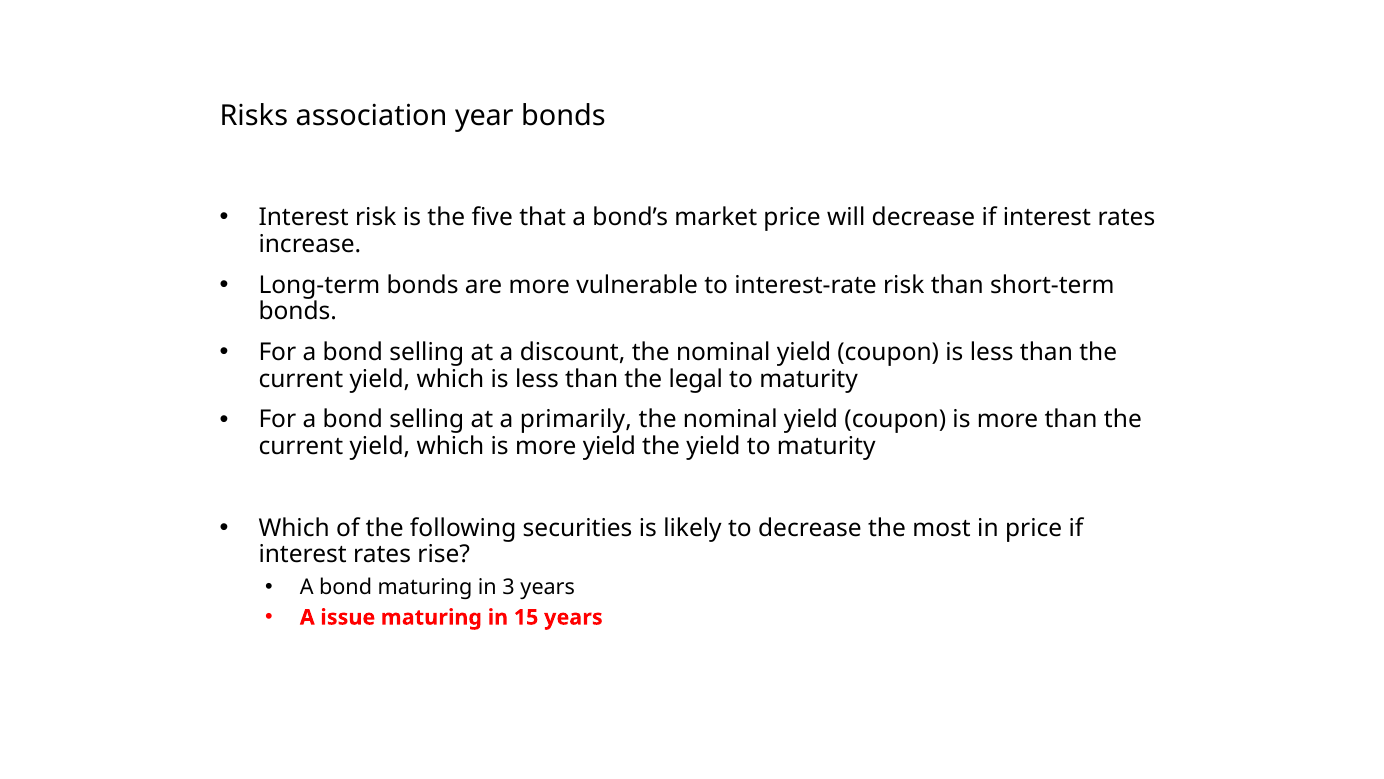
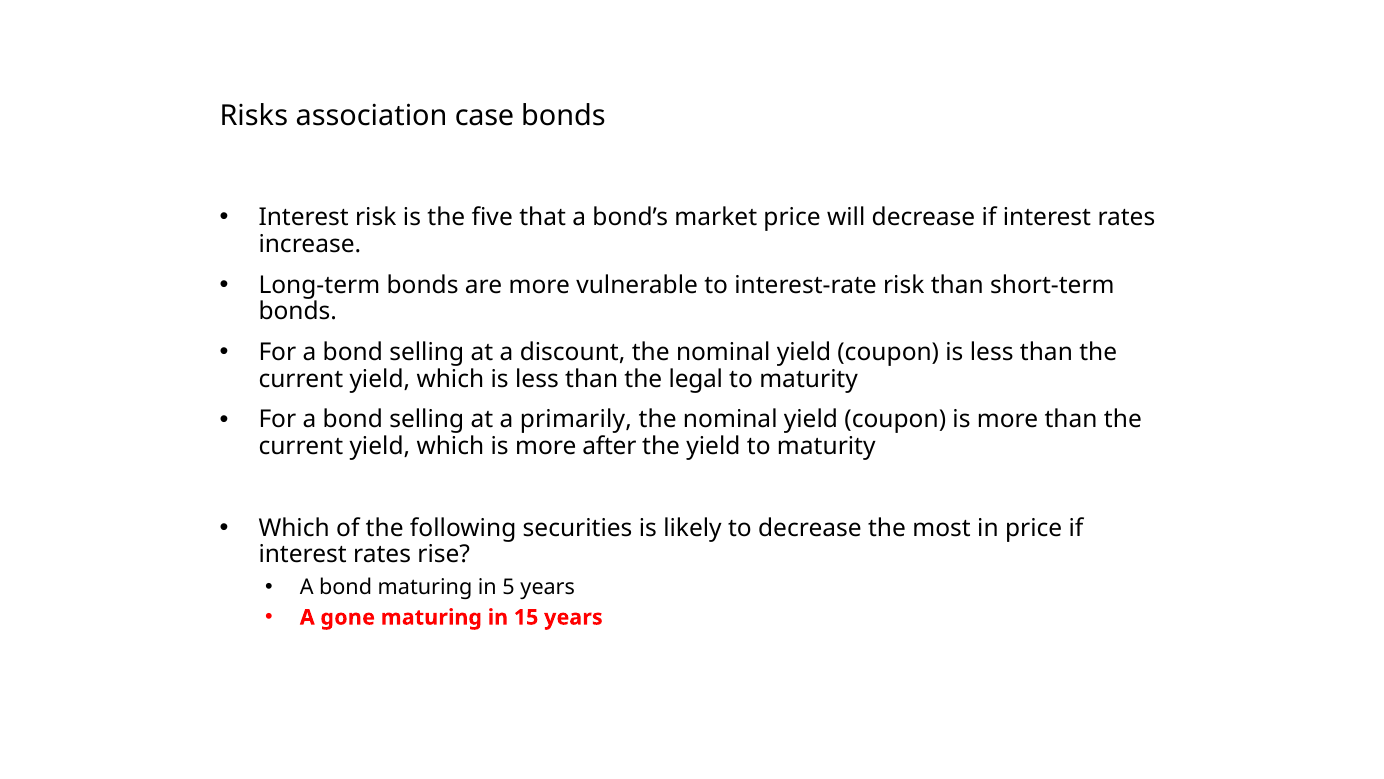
year: year -> case (484, 116)
more yield: yield -> after (609, 446)
3: 3 -> 5 (509, 586)
issue: issue -> gone (348, 617)
